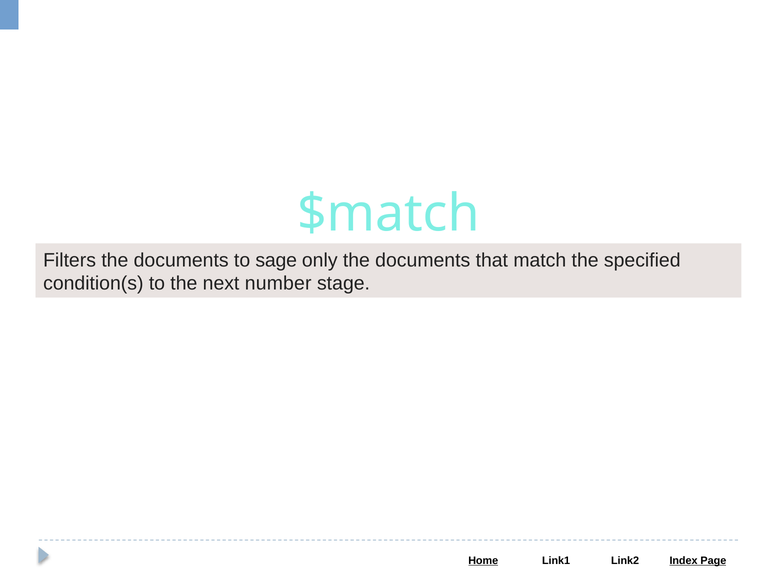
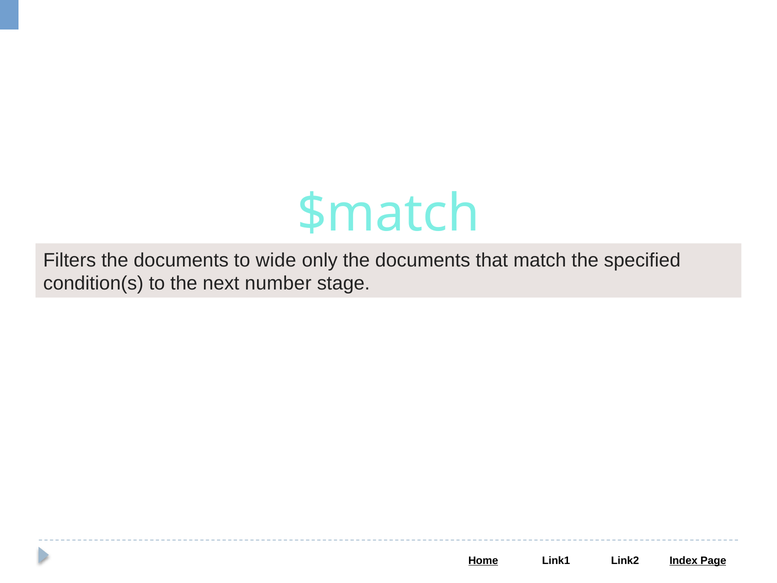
sage: sage -> wide (276, 260)
